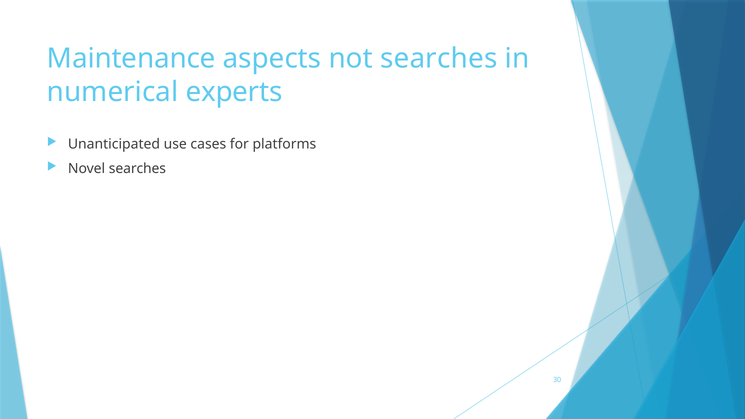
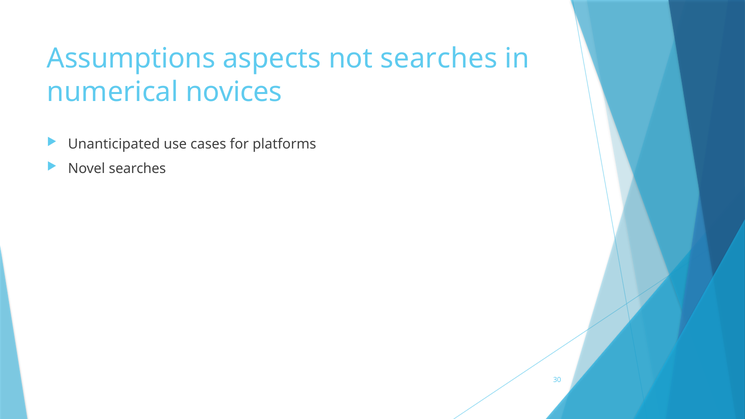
Maintenance: Maintenance -> Assumptions (131, 59)
experts: experts -> novices (234, 92)
